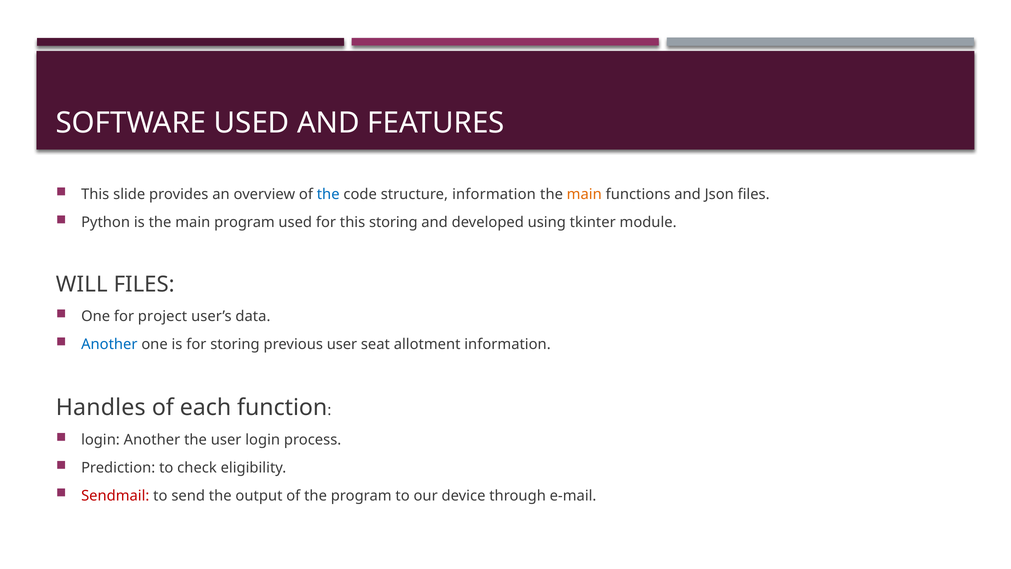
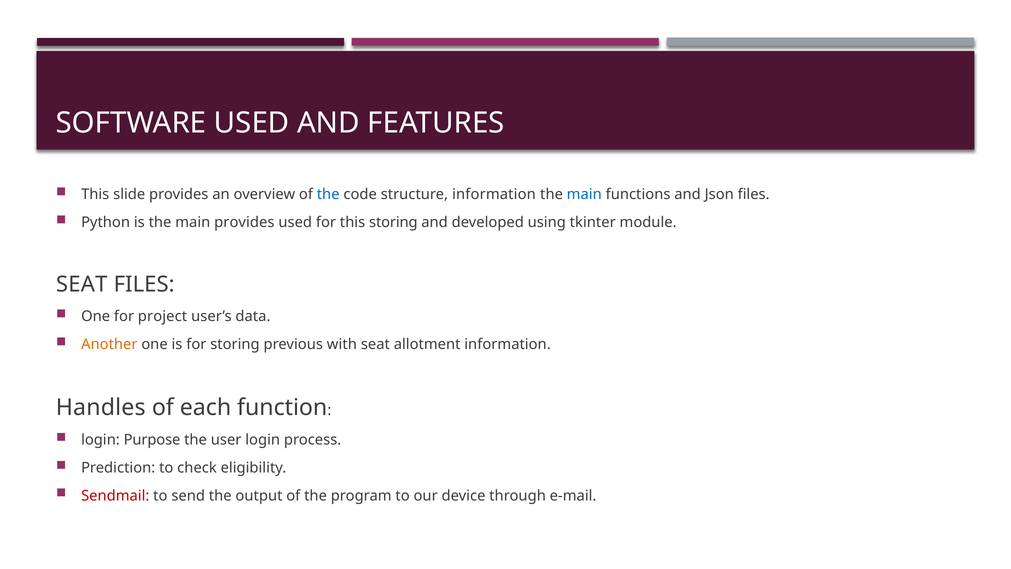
main colour: orange -> blue (584, 194)
main program: program -> provides (244, 222)
WILL: WILL -> SEAT (82, 285)
Another colour: blue -> orange (109, 344)
previous user: user -> with (342, 344)
login Another: Another -> Purpose (152, 440)
